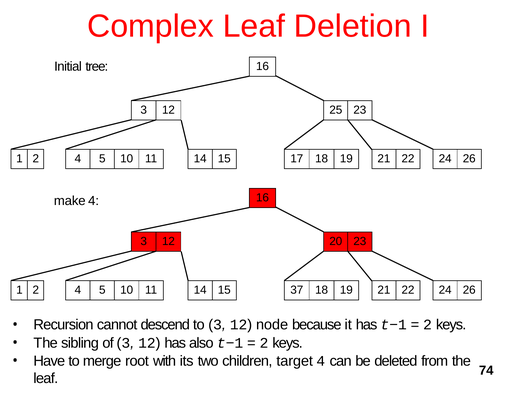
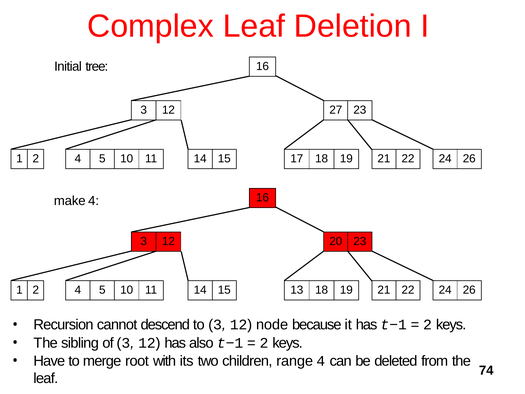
25: 25 -> 27 (336, 110)
37: 37 -> 13 (297, 290)
target: target -> range (295, 361)
